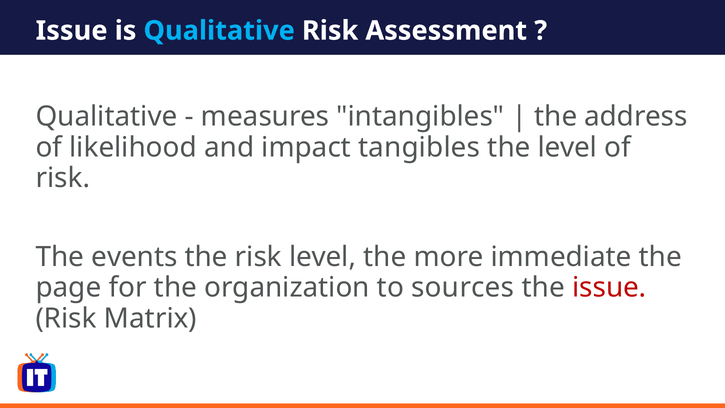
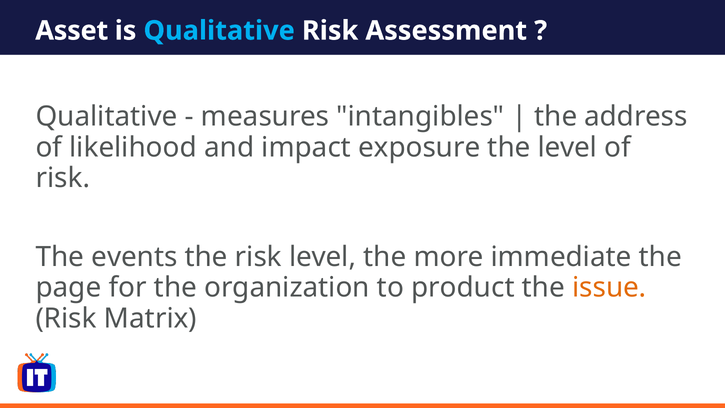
Issue: Issue -> Asset (72, 31)
tangibles: tangibles -> exposure (419, 147)
sources: sources -> product (463, 287)
issue colour: red -> orange (609, 287)
